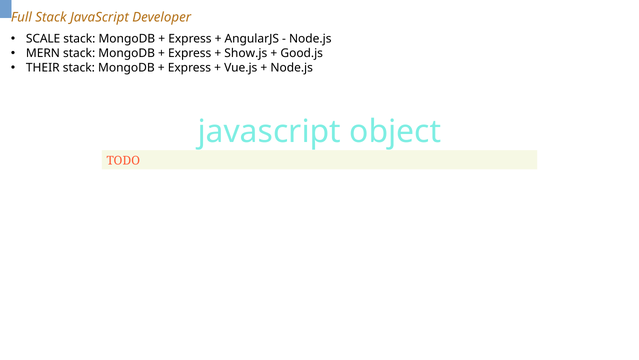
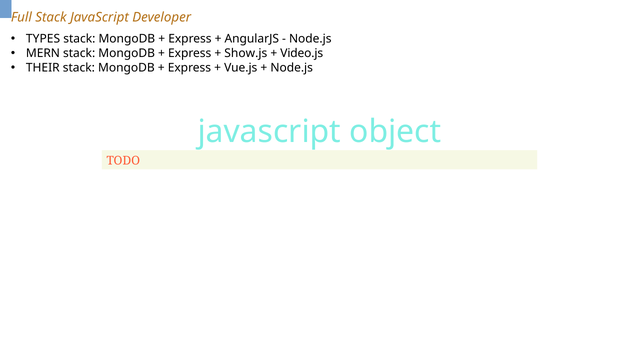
SCALE: SCALE -> TYPES (43, 39)
Good.js: Good.js -> Video.js (302, 53)
